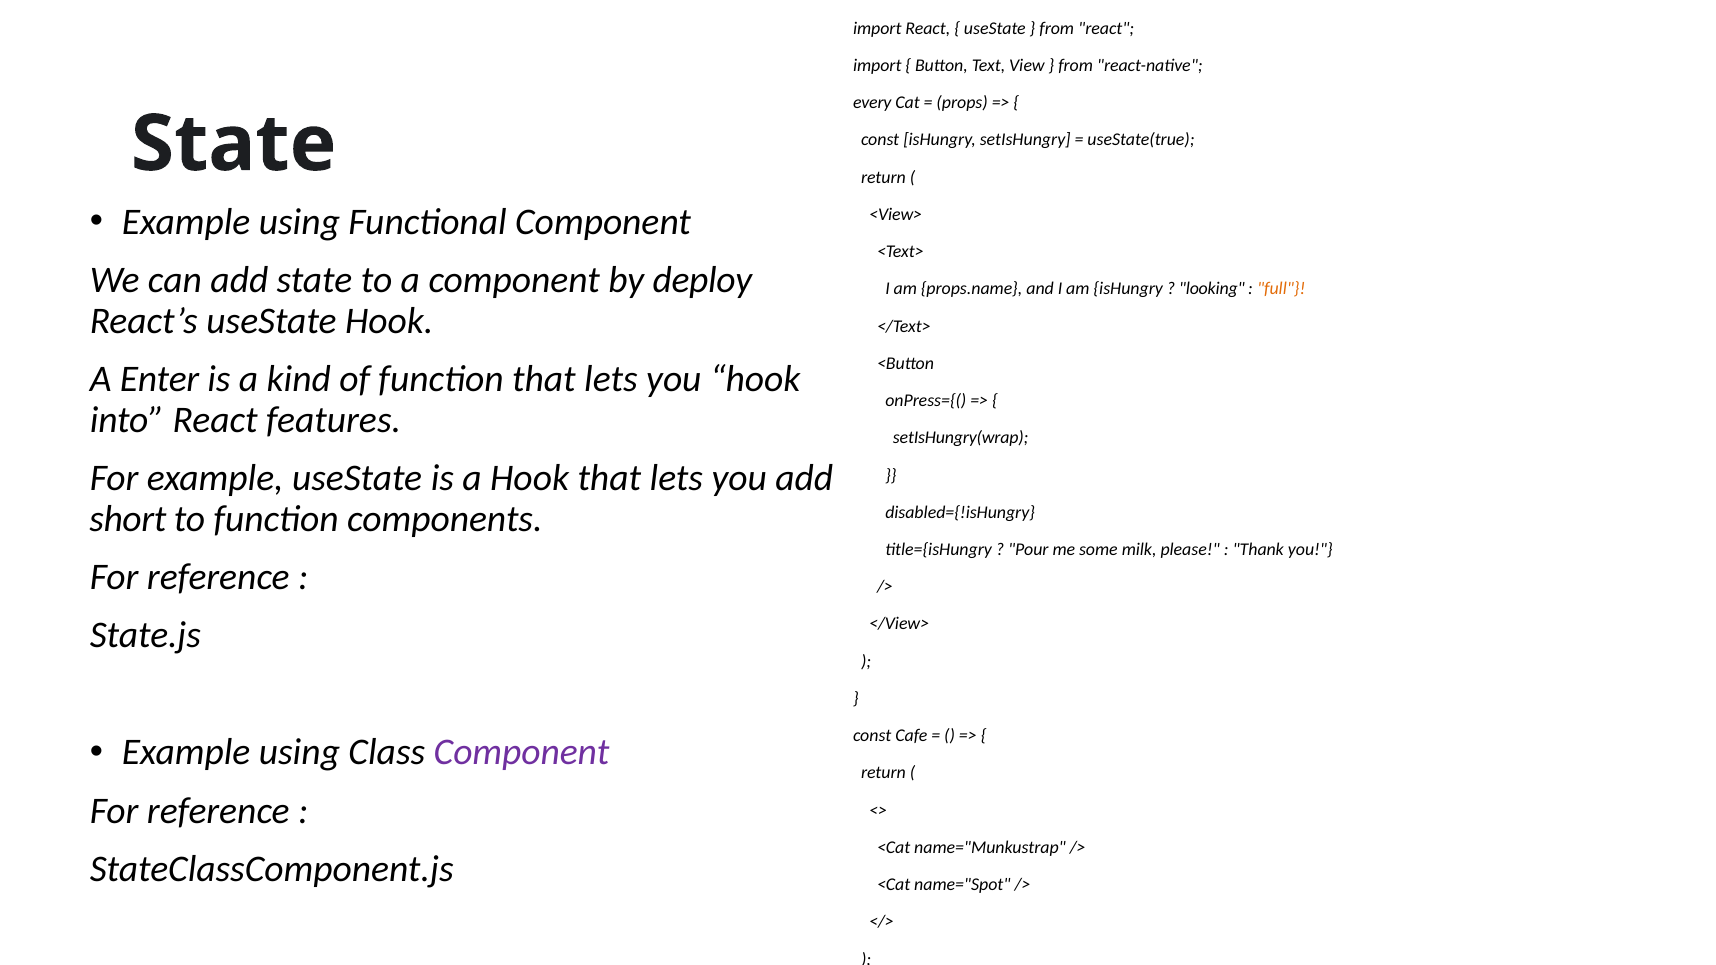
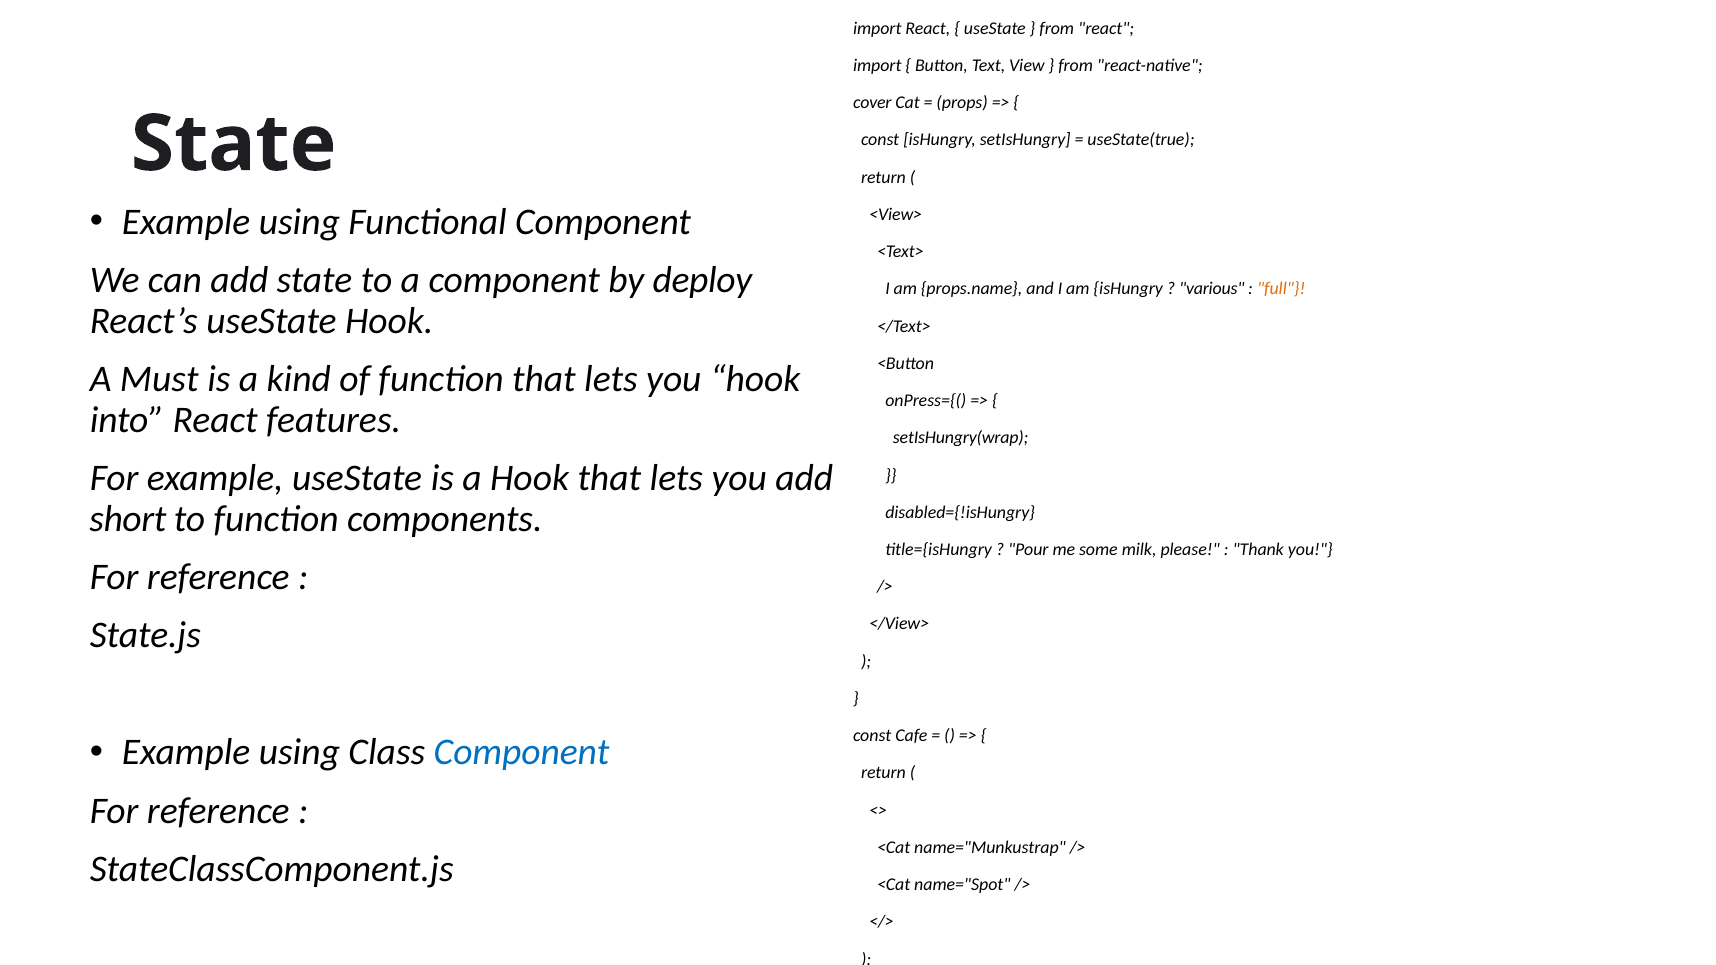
every: every -> cover (872, 103)
looking: looking -> various (1212, 289)
Enter: Enter -> Must (159, 379)
Component colour: purple -> blue (522, 753)
